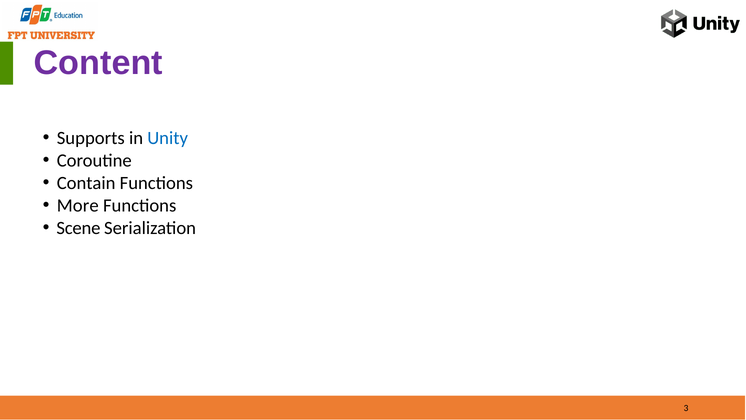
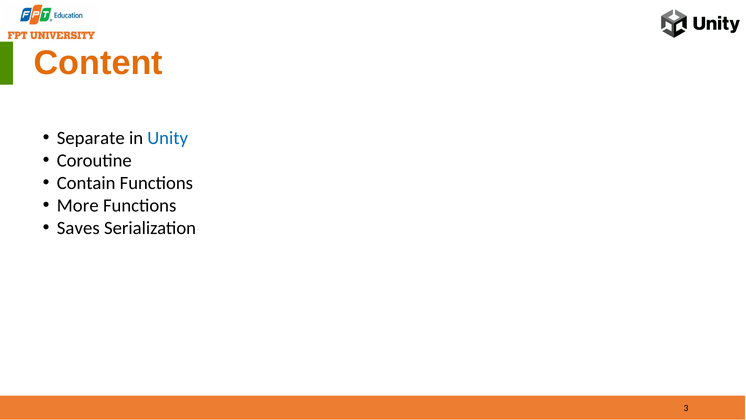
Content colour: purple -> orange (98, 63)
Supports: Supports -> Separate (91, 138)
Scene: Scene -> Saves (78, 228)
